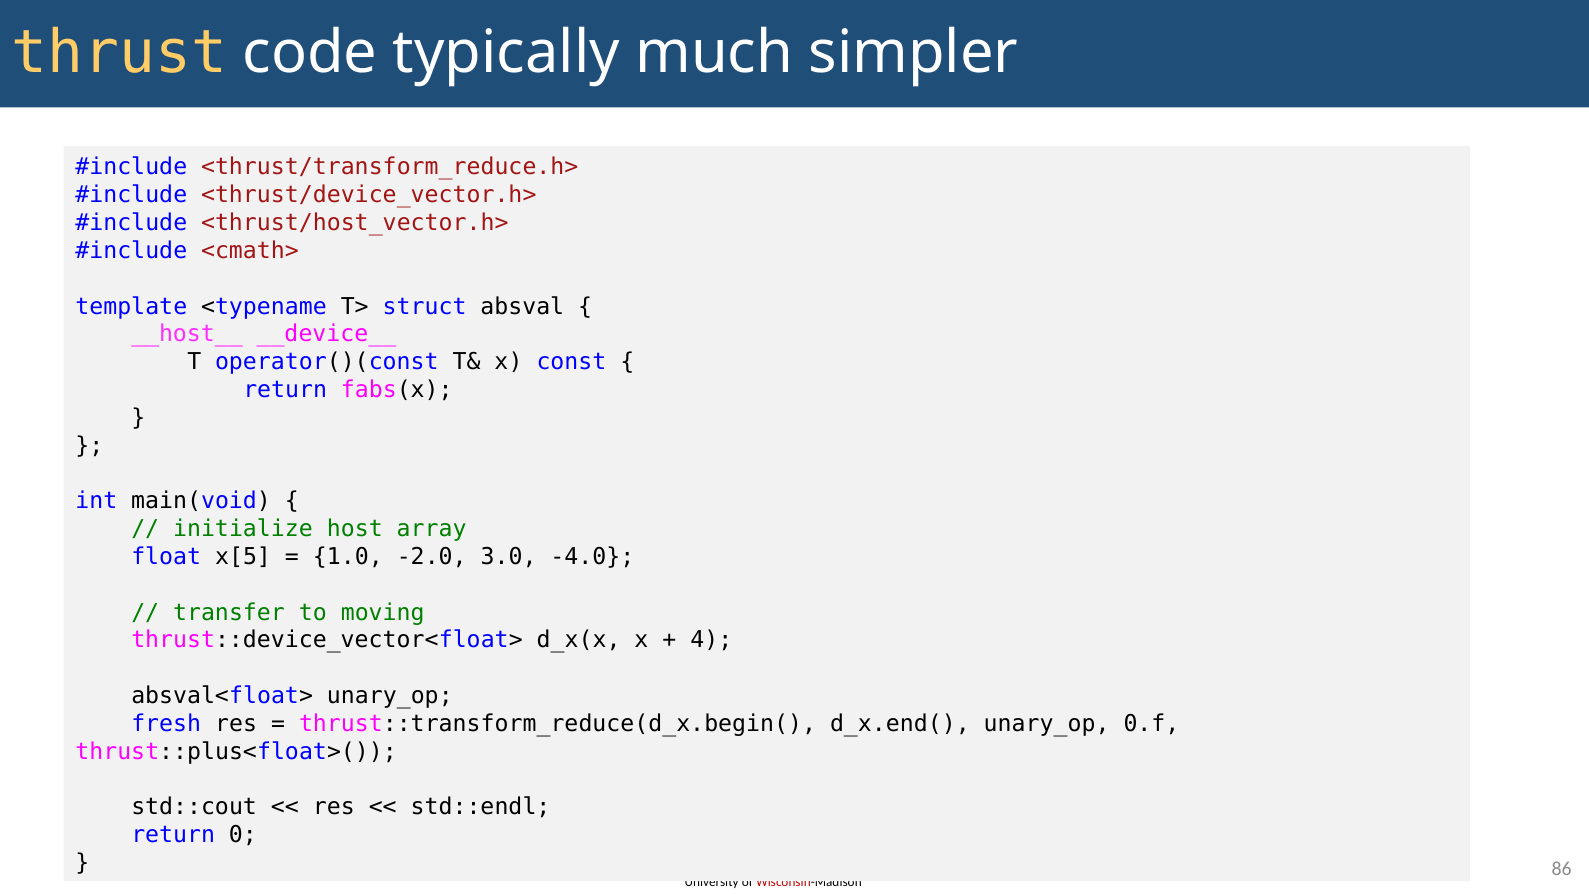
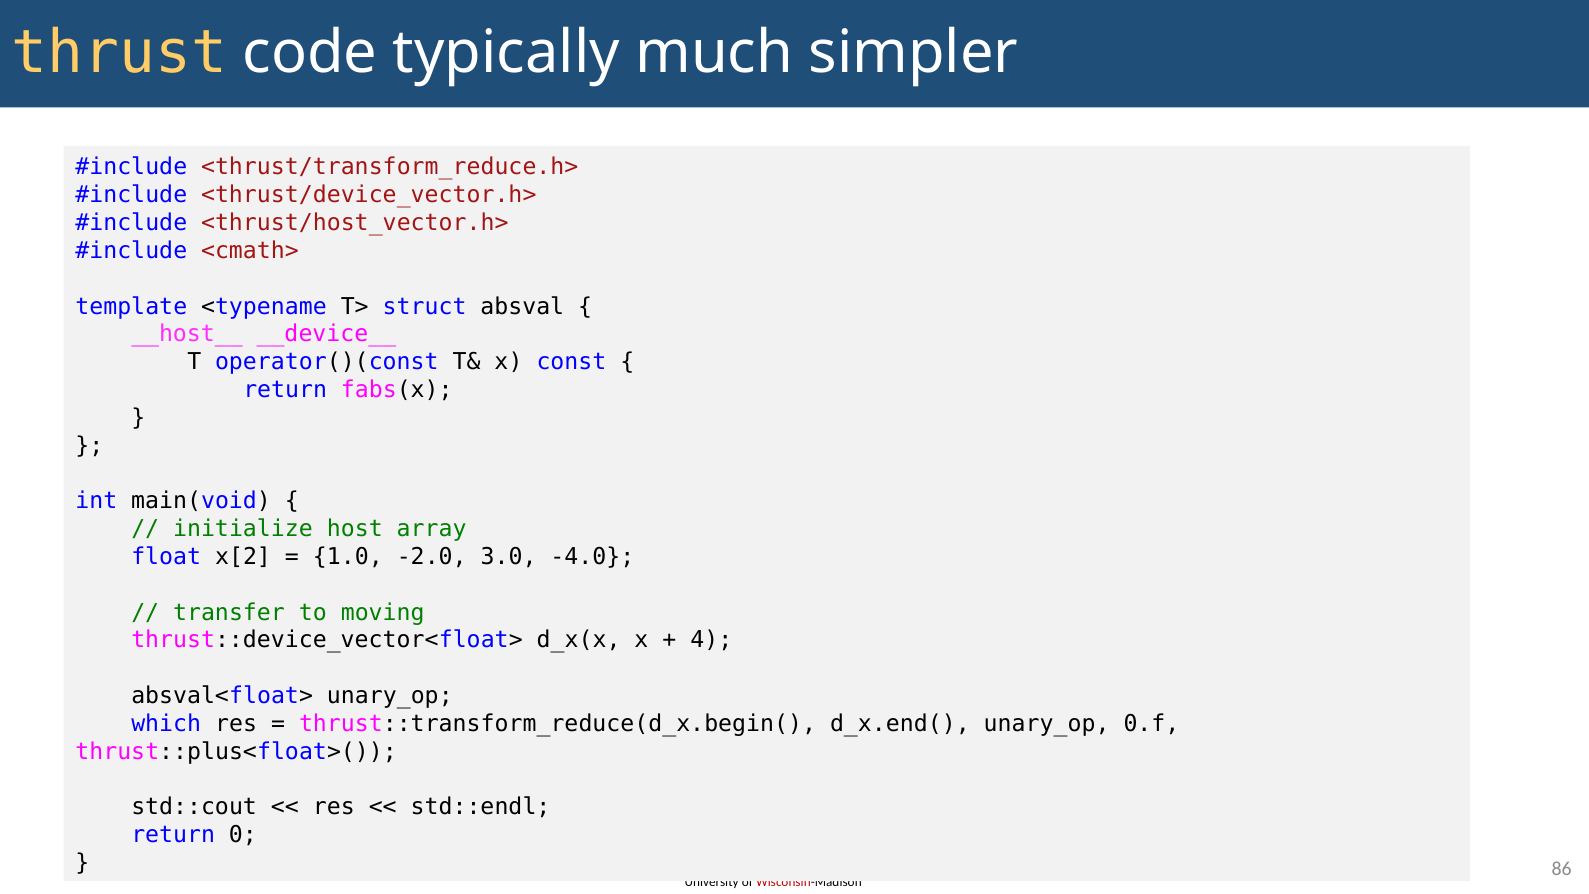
x[5: x[5 -> x[2 (243, 557)
fresh: fresh -> which (166, 724)
